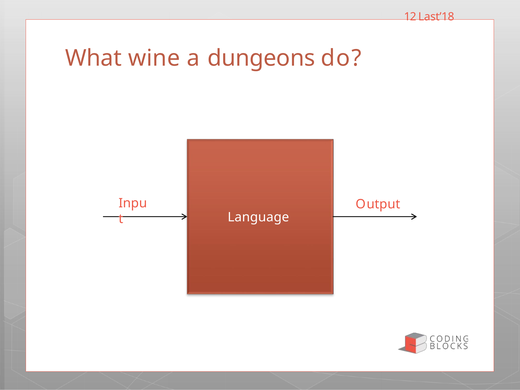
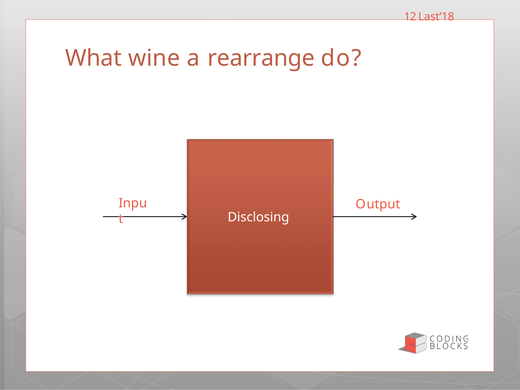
dungeons: dungeons -> rearrange (261, 58)
Language: Language -> Disclosing (258, 217)
